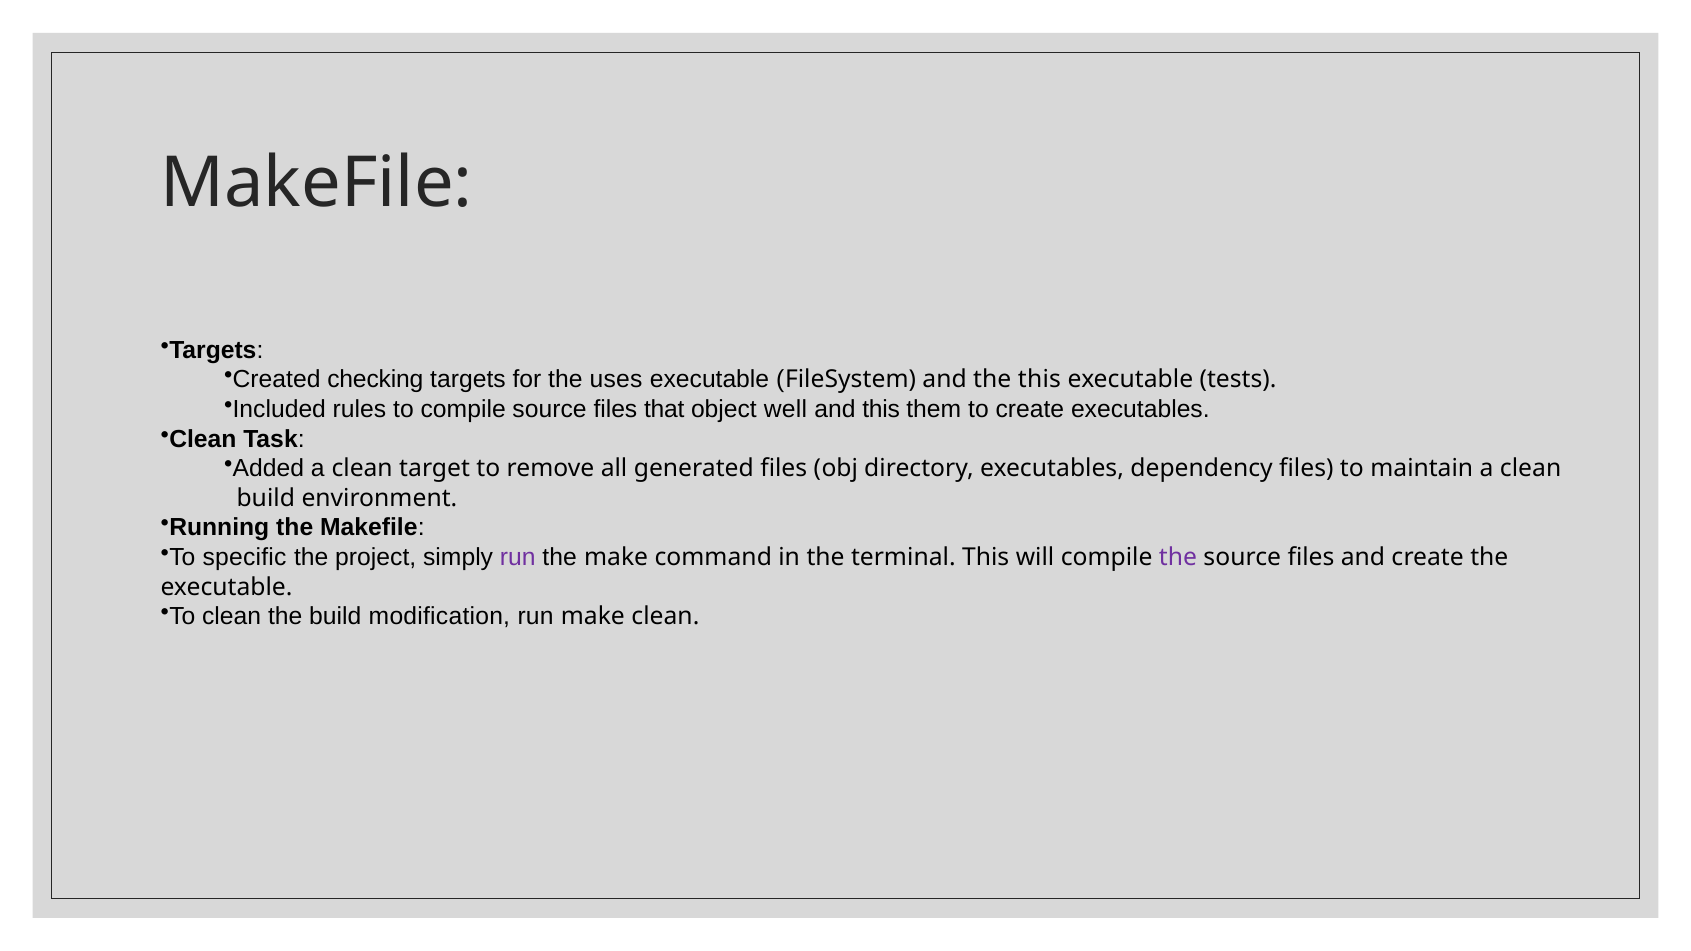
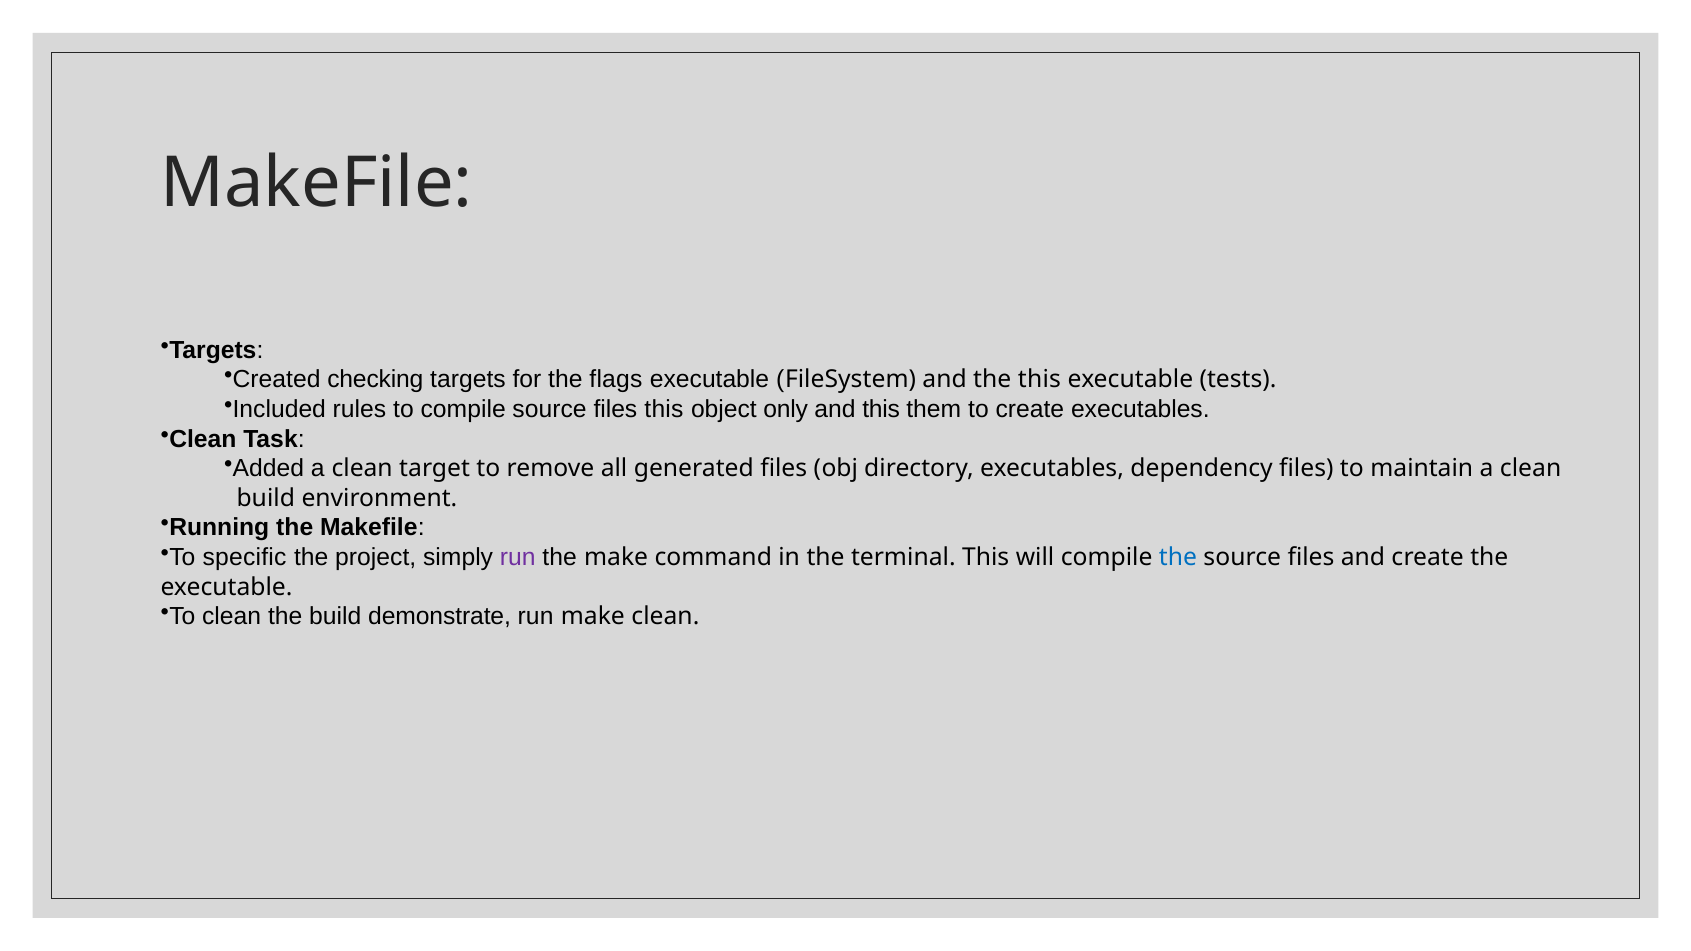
uses: uses -> flags (616, 380)
files that: that -> this (664, 409)
well: well -> only (786, 409)
the colour: purple -> blue (1178, 557)
modification: modification -> demonstrate (440, 617)
